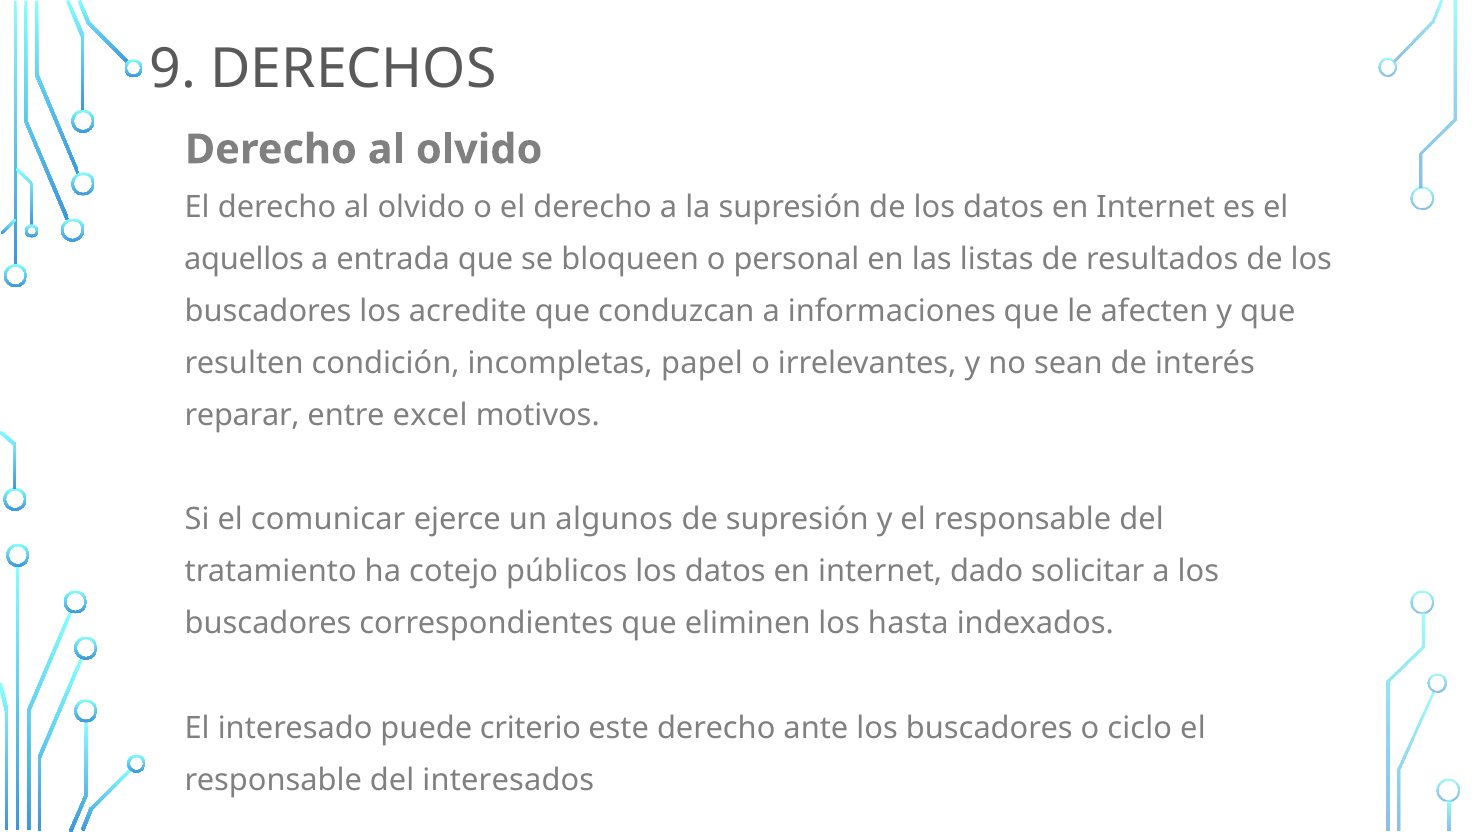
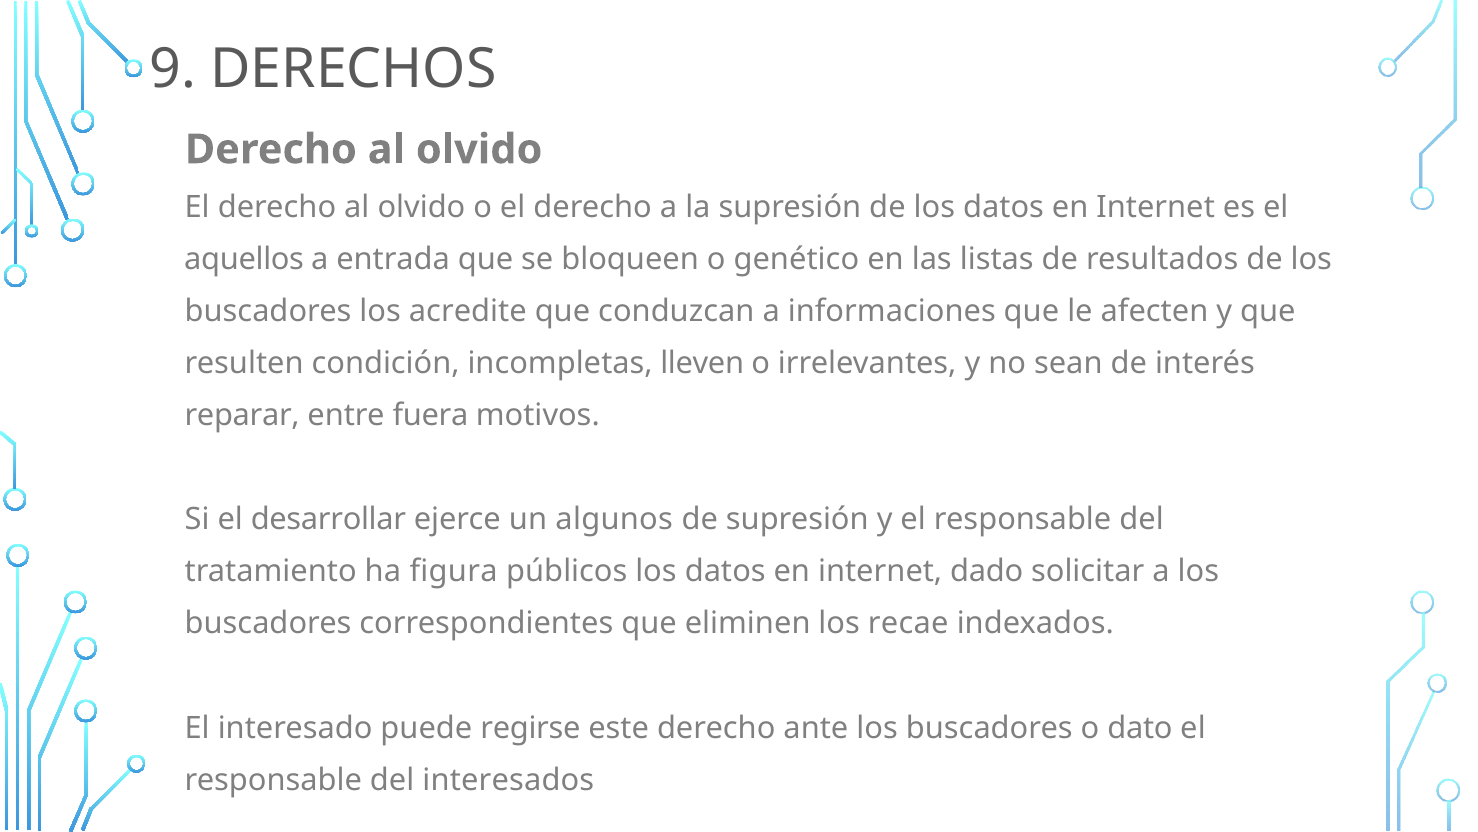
personal: personal -> genético (796, 259)
papel: papel -> lleven (702, 363)
excel: excel -> fuera (430, 415)
comunicar: comunicar -> desarrollar (328, 519)
cotejo: cotejo -> figura (454, 571)
hasta: hasta -> recae (908, 623)
criterio: criterio -> regirse (530, 727)
ciclo: ciclo -> dato (1140, 727)
